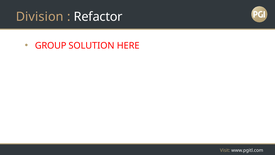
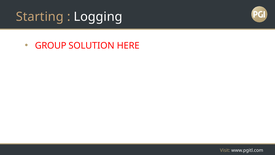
Division: Division -> Starting (40, 17)
Refactor: Refactor -> Logging (98, 17)
